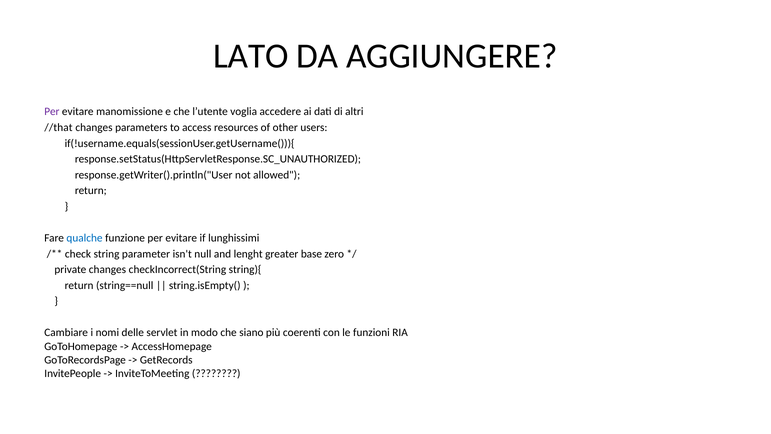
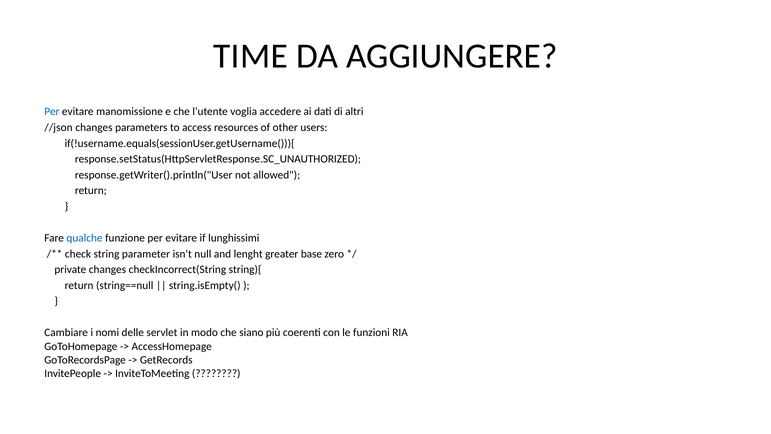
LATO: LATO -> TIME (251, 56)
Per colour: purple -> blue (52, 112)
//that: //that -> //json (59, 127)
